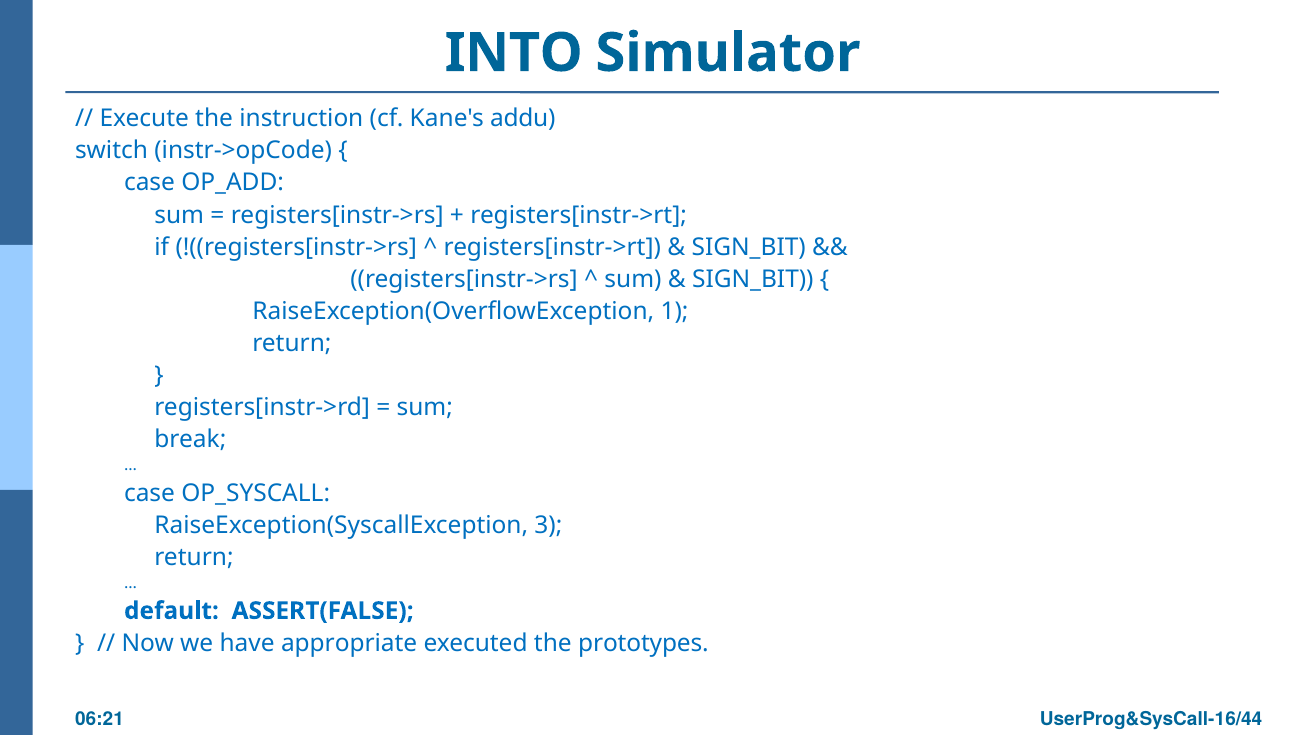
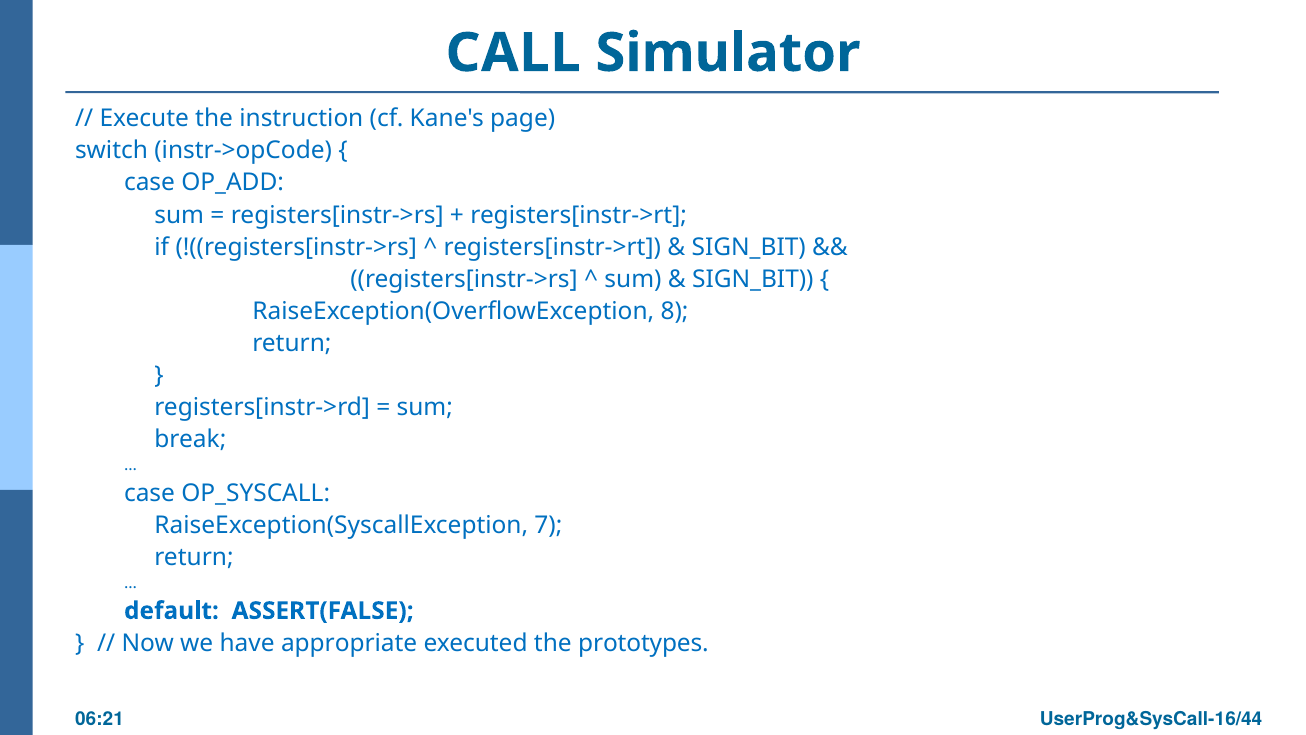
INTO: INTO -> CALL (513, 53)
addu: addu -> page (523, 119)
1: 1 -> 8 (675, 311)
3: 3 -> 7 (548, 525)
